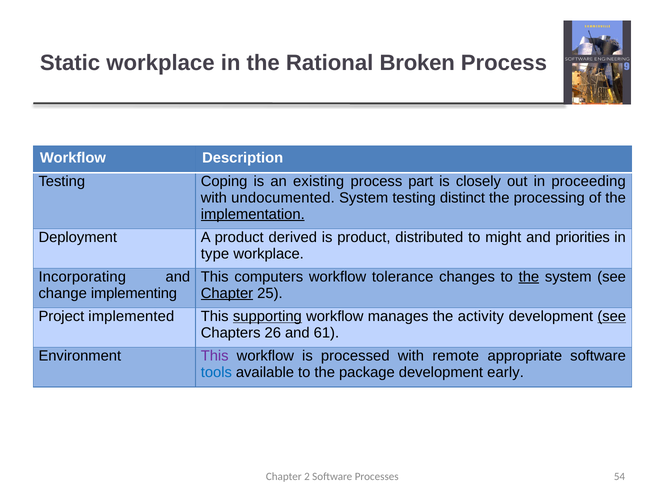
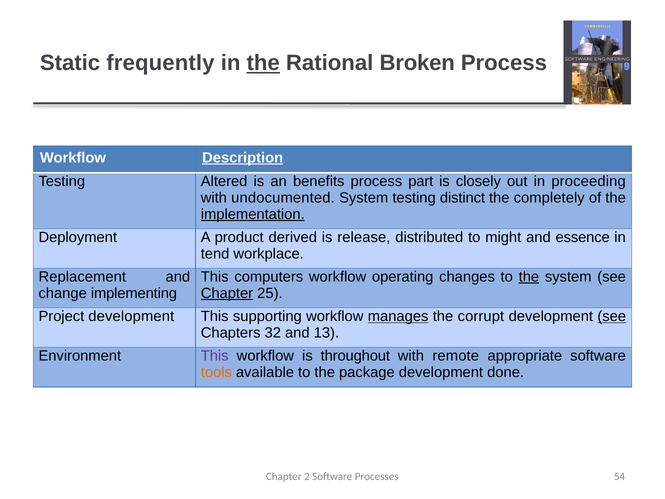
Static workplace: workplace -> frequently (160, 63)
the underline: none -> present (263, 63)
Description underline: none -> present (243, 158)
Coping: Coping -> Altered (224, 181)
existing: existing -> benefits (319, 181)
processing: processing -> completely (549, 198)
is product: product -> release (364, 237)
priorities: priorities -> essence (583, 237)
type: type -> tend (215, 254)
Incorporating: Incorporating -> Replacement (82, 277)
tolerance: tolerance -> operating (403, 277)
Project implemented: implemented -> development (131, 316)
supporting underline: present -> none (267, 316)
manages underline: none -> present (398, 316)
activity: activity -> corrupt (481, 316)
26: 26 -> 32 (273, 333)
61: 61 -> 13 (326, 333)
processed: processed -> throughout (355, 356)
tools colour: blue -> orange (216, 372)
early: early -> done (506, 372)
